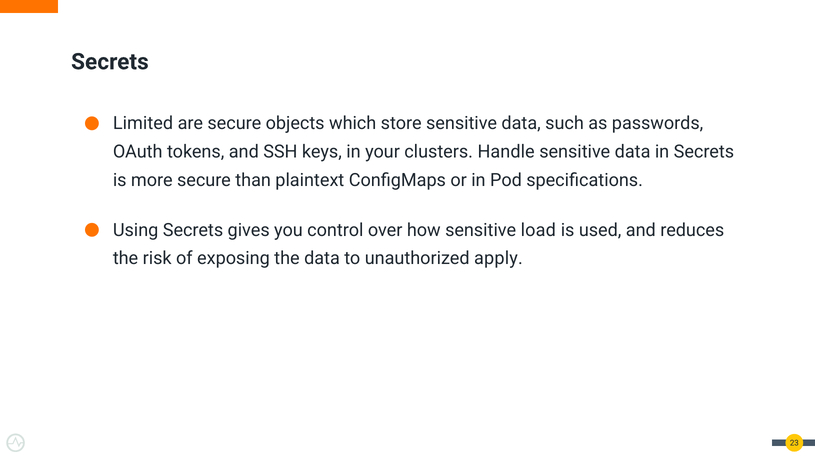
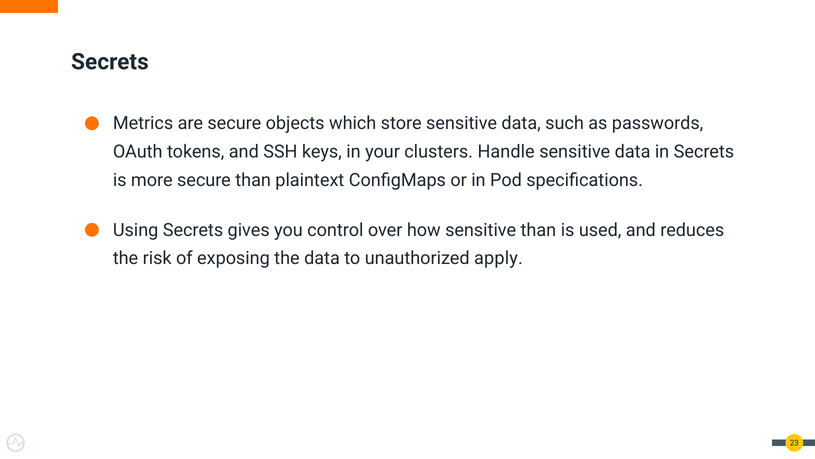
Limited: Limited -> Metrics (143, 123)
sensitive load: load -> than (538, 230)
